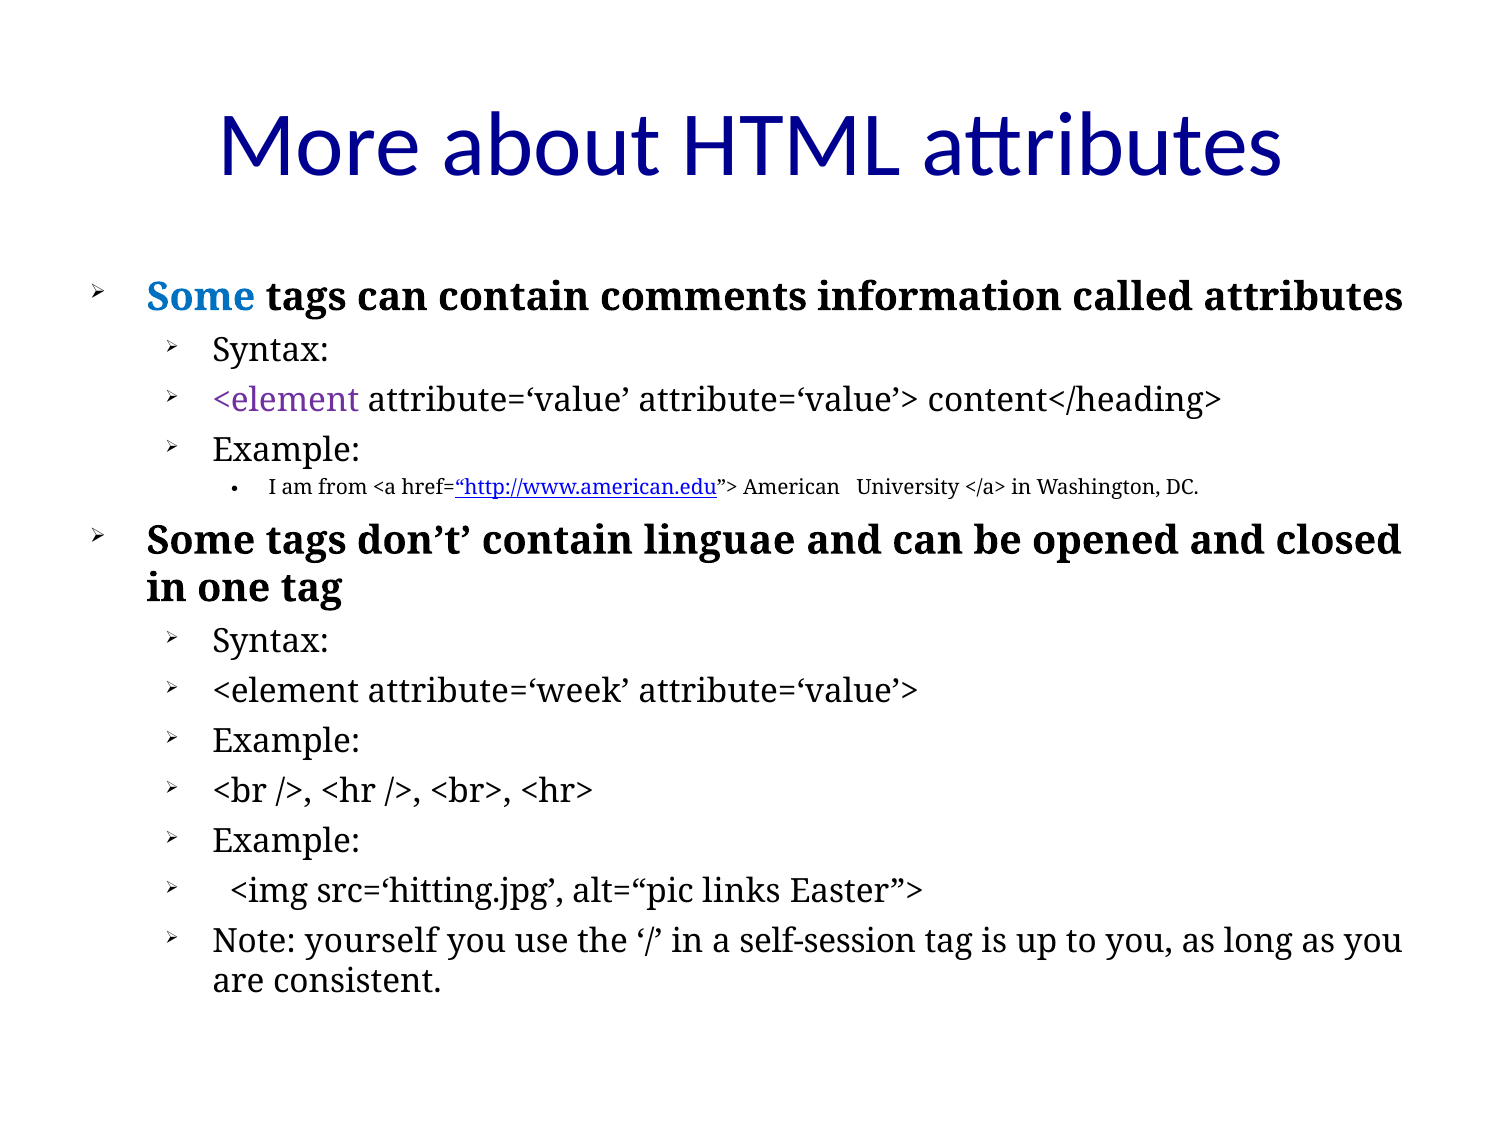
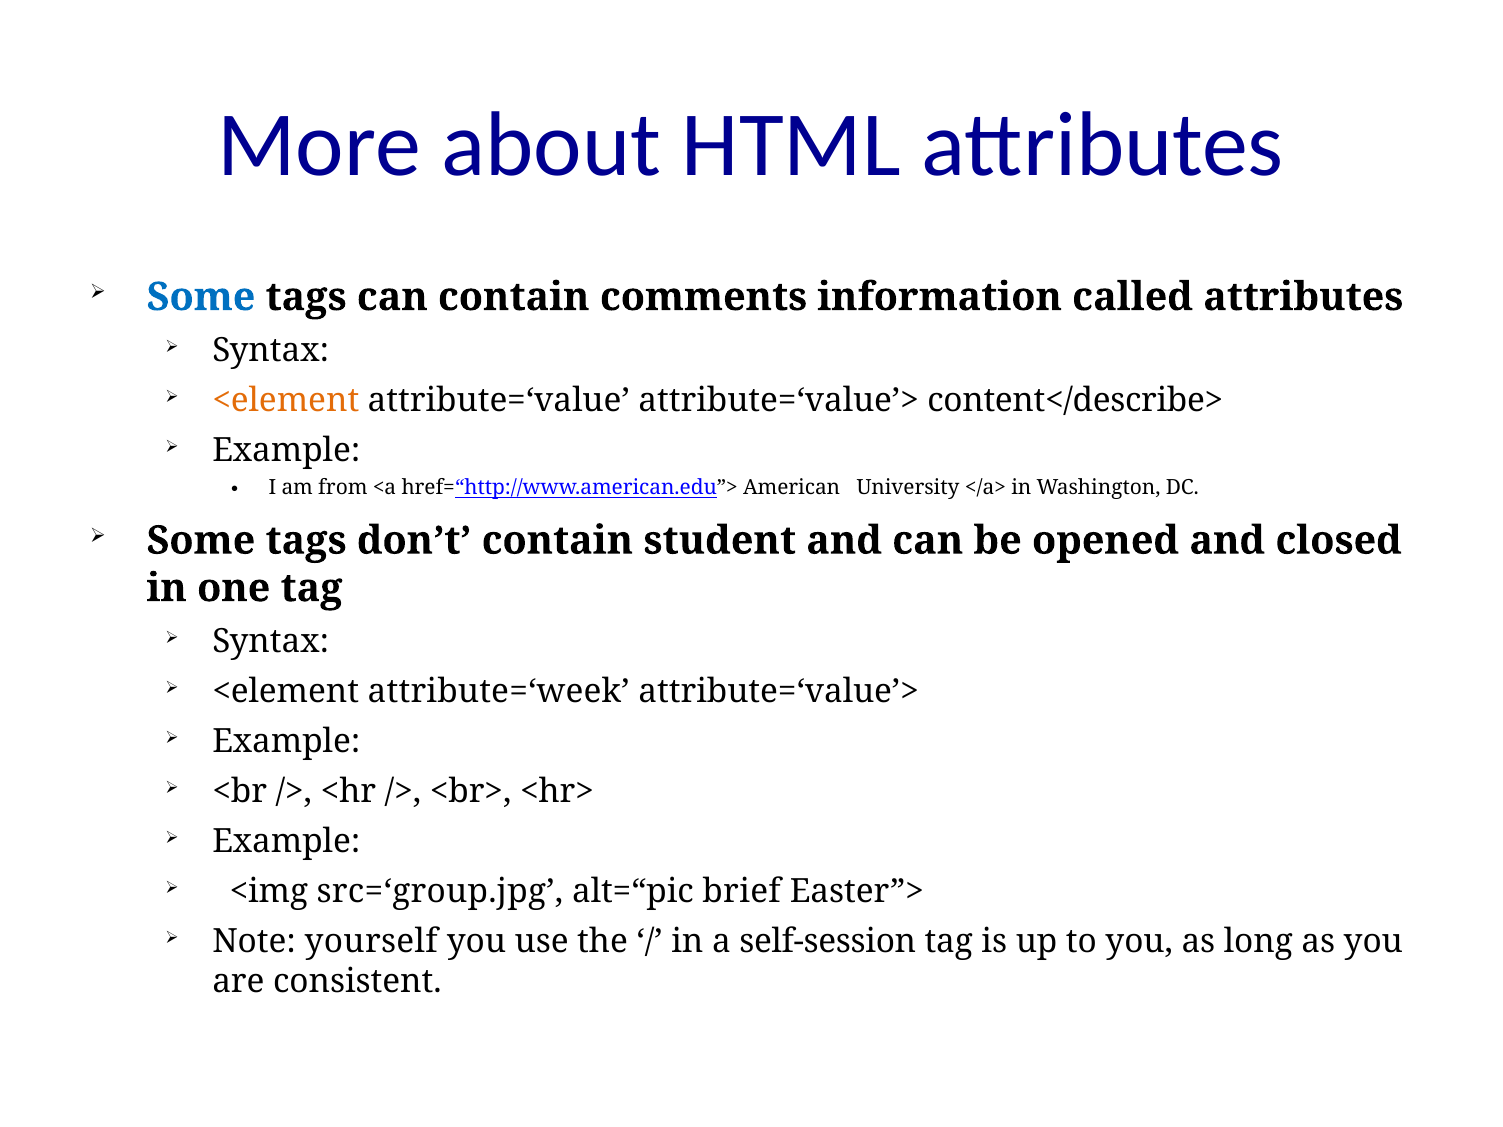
<element colour: purple -> orange (286, 401)
content</heading>: content</heading> -> content</describe> (1075, 401)
linguae: linguae -> student (720, 541)
src=‘hitting.jpg: src=‘hitting.jpg -> src=‘group.jpg (440, 892)
links: links -> brief (742, 892)
